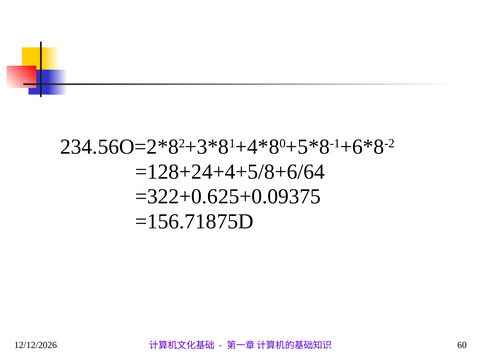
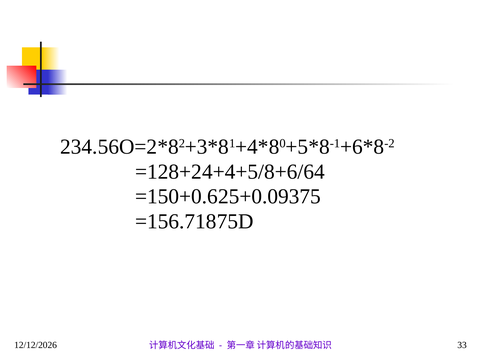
=322+0.625+0.09375: =322+0.625+0.09375 -> =150+0.625+0.09375 (228, 196)
60: 60 -> 33 (462, 345)
